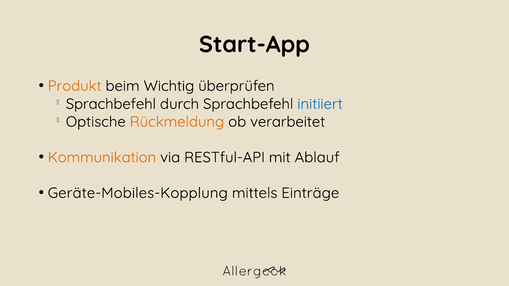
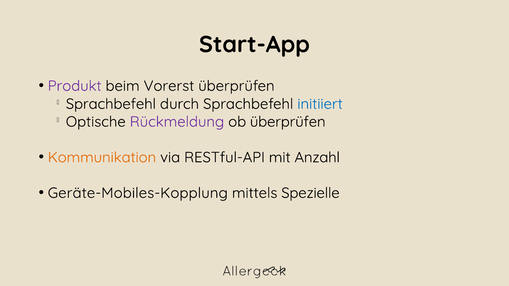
Produkt colour: orange -> purple (75, 86)
Wichtig: Wichtig -> Vorerst (169, 86)
Rückmeldung colour: orange -> purple (177, 122)
ob verarbeitet: verarbeitet -> überprüfen (288, 122)
Ablauf: Ablauf -> Anzahl (317, 158)
Einträge: Einträge -> Spezielle (310, 193)
